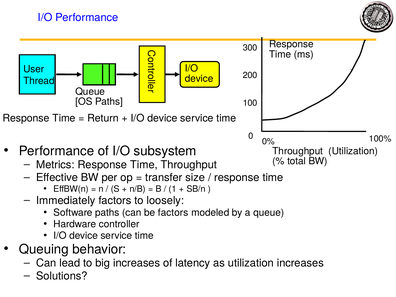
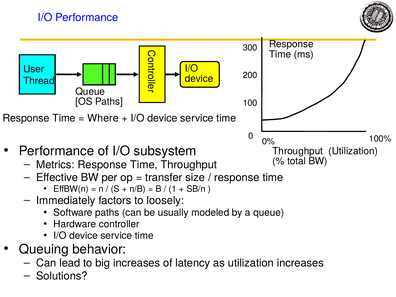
Return: Return -> Where (103, 118)
be factors: factors -> usually (173, 213)
